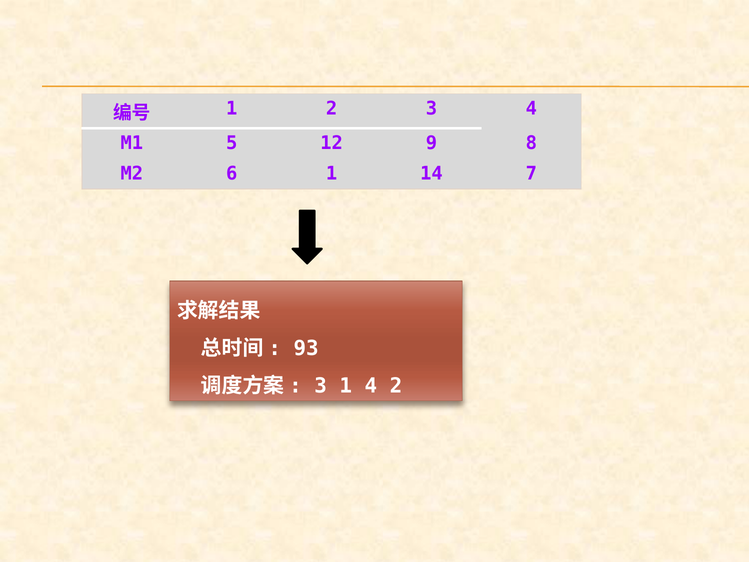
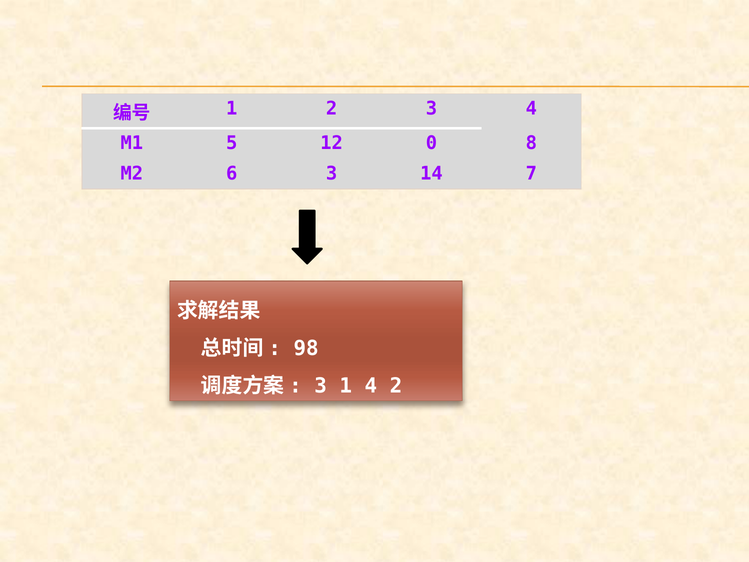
9: 9 -> 0 (431, 143)
6 1: 1 -> 3 (332, 174)
93: 93 -> 98 (306, 348)
